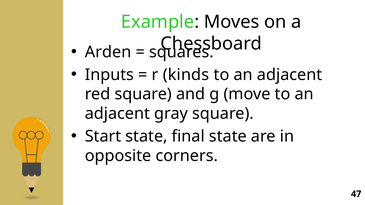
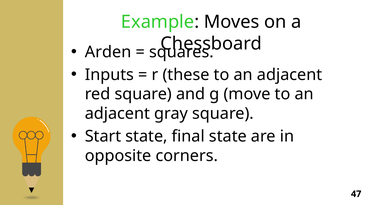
kinds: kinds -> these (186, 75)
